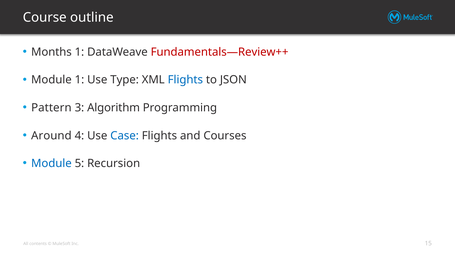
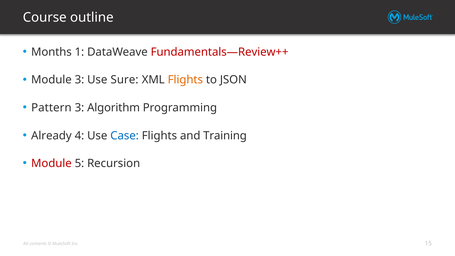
Module 1: 1 -> 3 (79, 80)
Type: Type -> Sure (125, 80)
Flights colour: blue -> orange (185, 80)
Around: Around -> Already (51, 136)
Courses: Courses -> Training (225, 136)
Module colour: blue -> red (51, 163)
